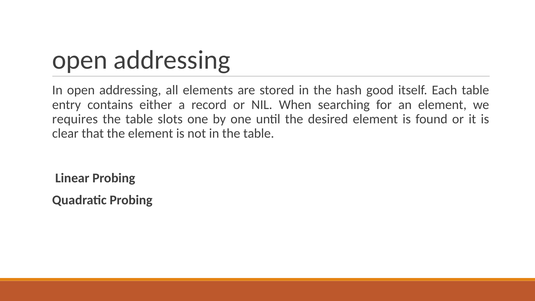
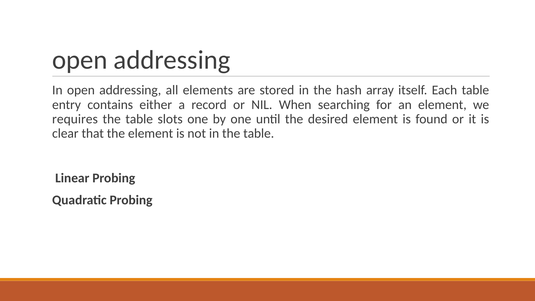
good: good -> array (380, 90)
